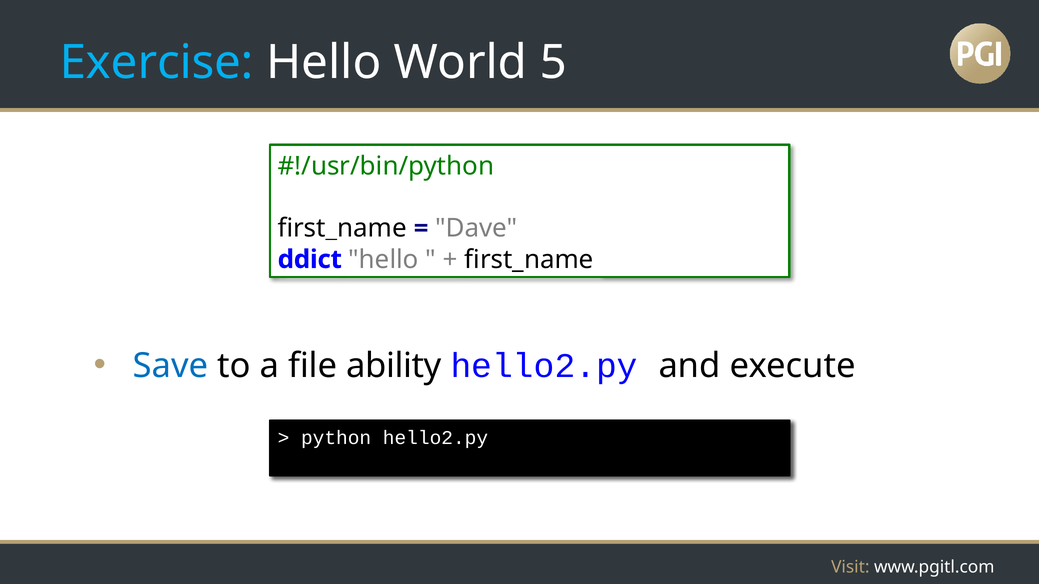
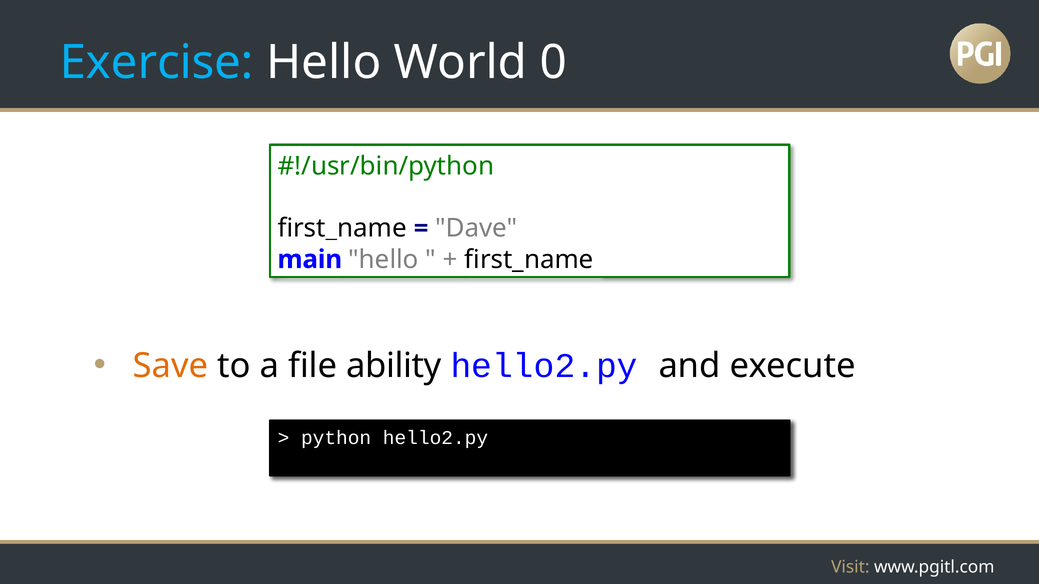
5: 5 -> 0 (553, 63)
ddict: ddict -> main (310, 260)
Save colour: blue -> orange (170, 366)
